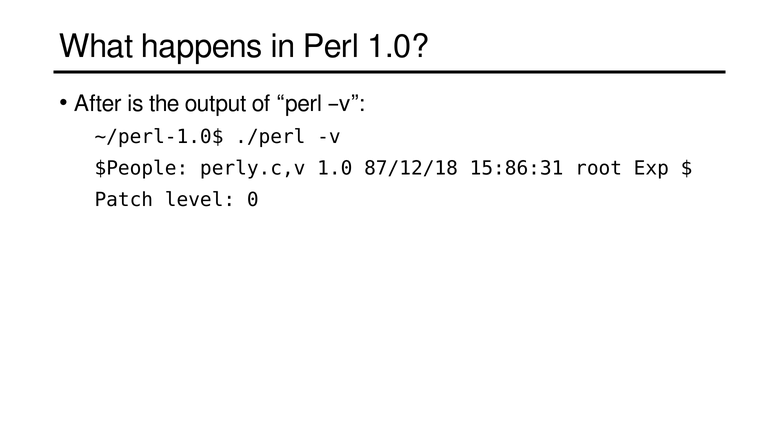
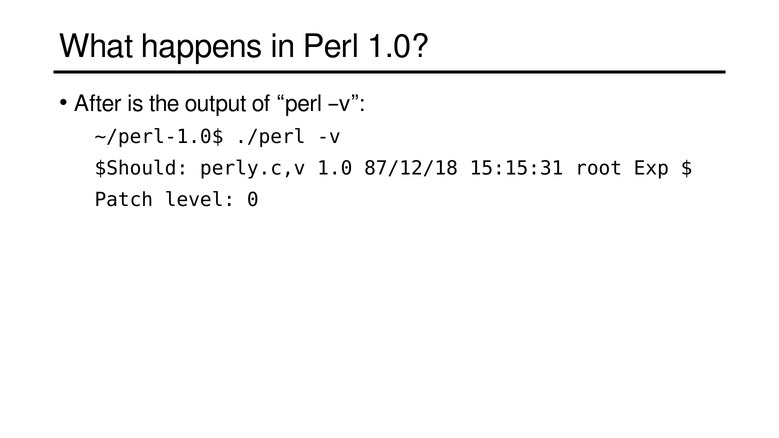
$People: $People -> $Should (141, 168)
15:86:31: 15:86:31 -> 15:15:31 (517, 168)
